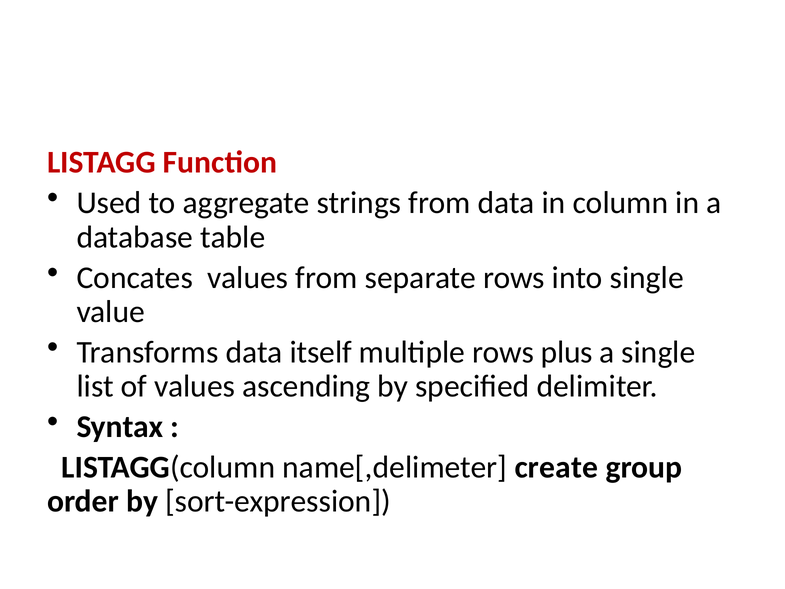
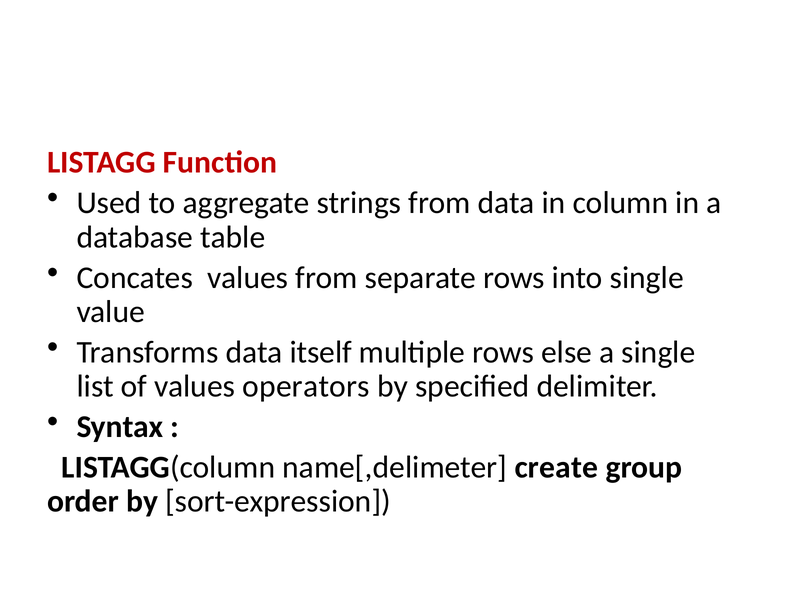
plus: plus -> else (567, 352)
ascending: ascending -> operators (306, 386)
